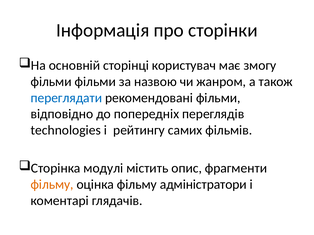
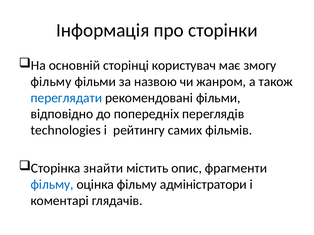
фільми: фільми -> фільму (51, 82)
модулі: модулі -> знайти (103, 169)
фільму colour: orange -> blue (52, 185)
